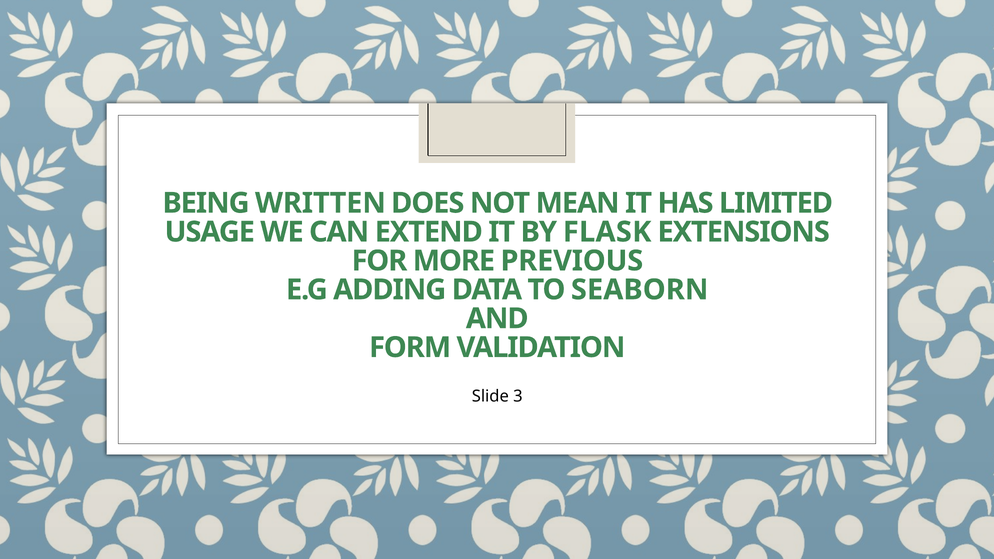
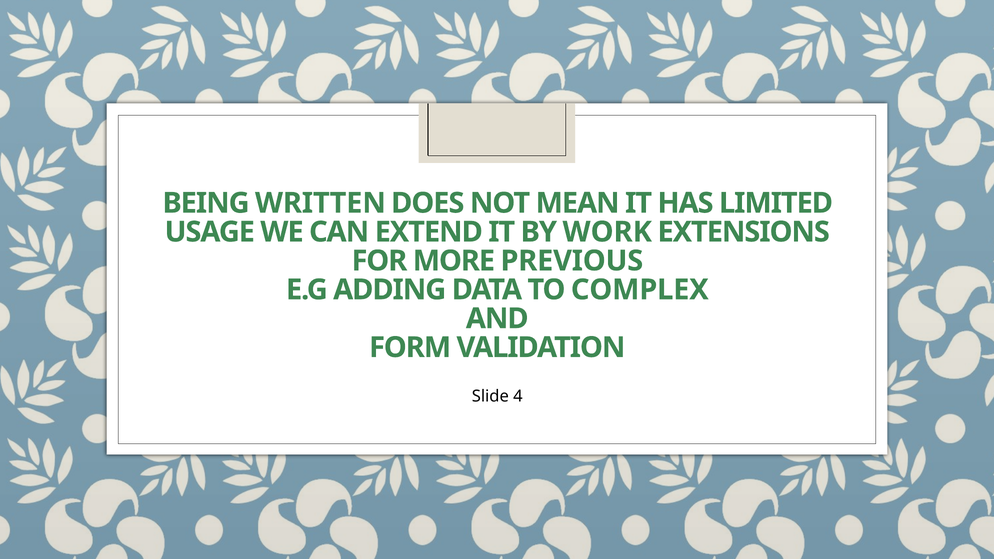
FLASK: FLASK -> WORK (607, 232)
SEABORN: SEABORN -> COMPLEX (640, 290)
3: 3 -> 4 (518, 397)
